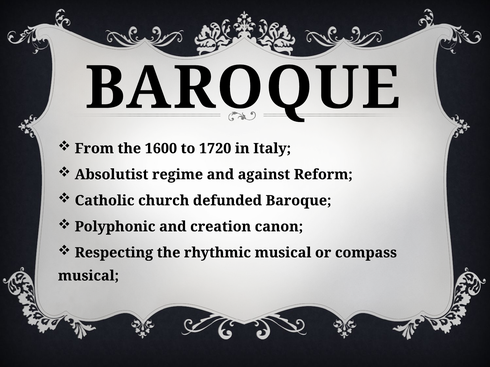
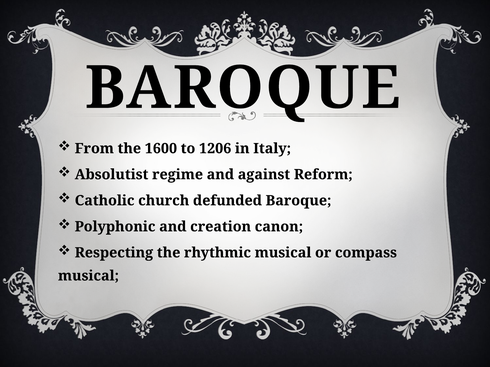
1720: 1720 -> 1206 (215, 149)
